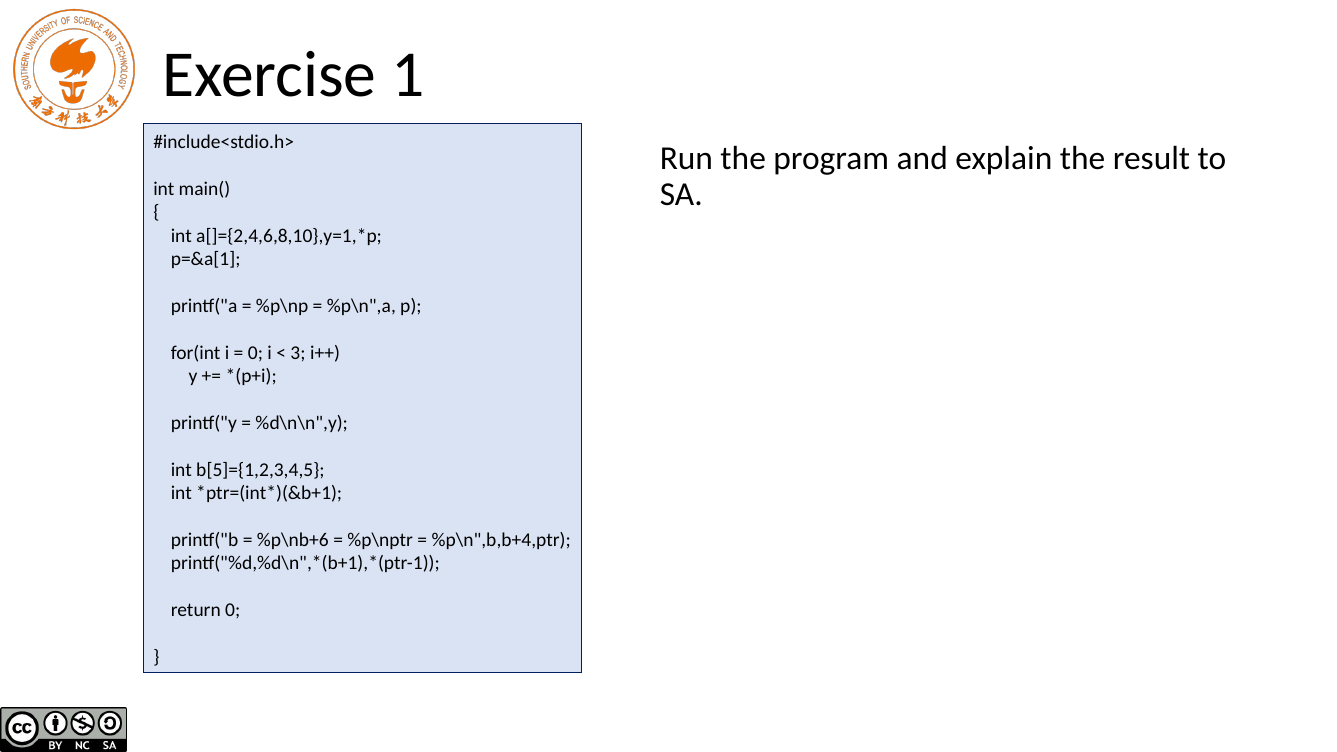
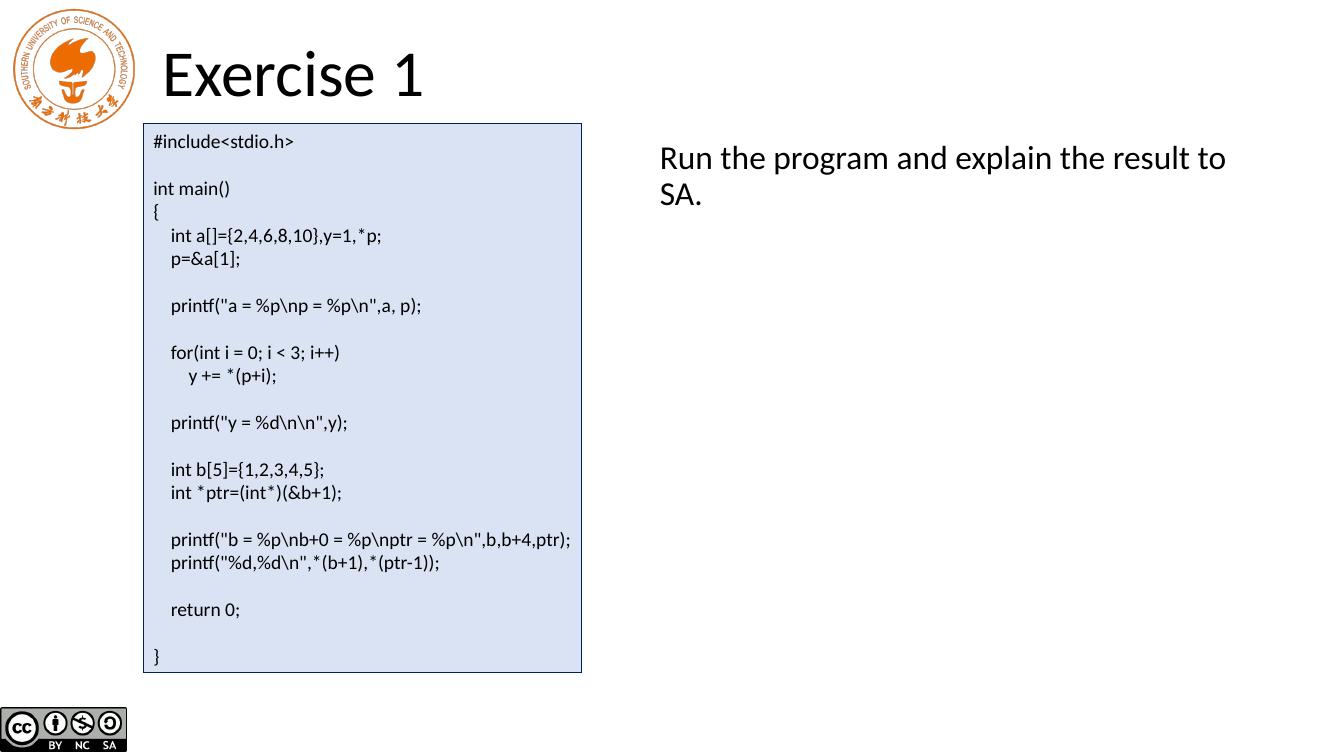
%p\nb+6: %p\nb+6 -> %p\nb+0 (293, 540)
